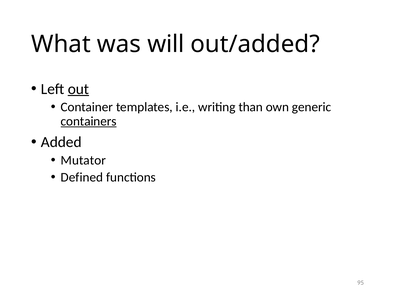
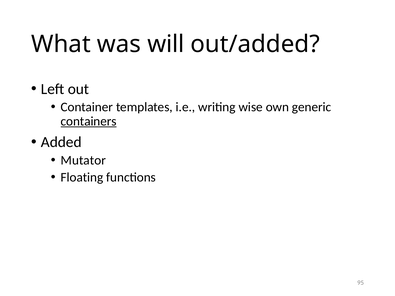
out underline: present -> none (78, 89)
than: than -> wise (251, 107)
Defined: Defined -> Floating (82, 177)
